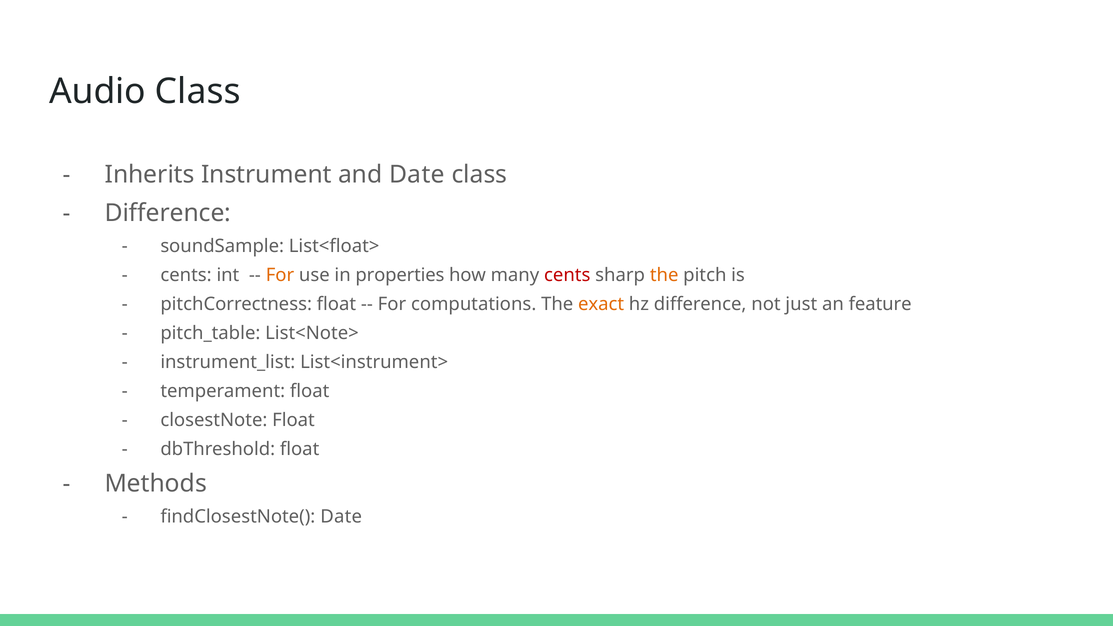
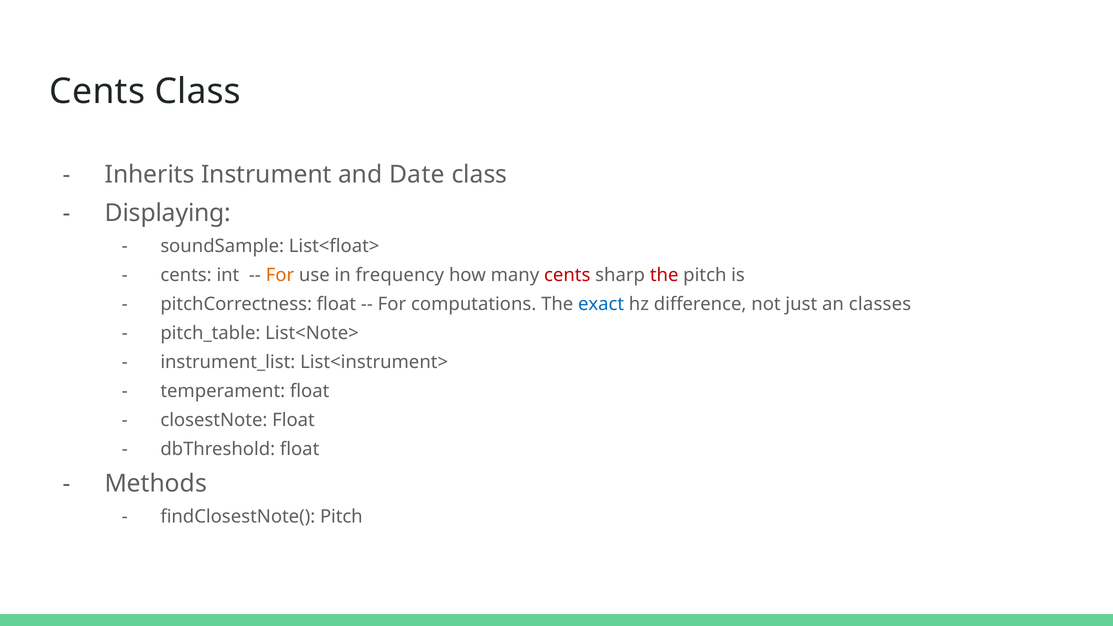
Audio: Audio -> Cents (97, 92)
Difference: Difference -> Displaying (168, 213)
properties: properties -> frequency (400, 275)
the colour: orange -> red (664, 275)
exact colour: orange -> blue (601, 304)
feature: feature -> classes (880, 304)
findClosestNote( Date: Date -> Pitch (341, 517)
